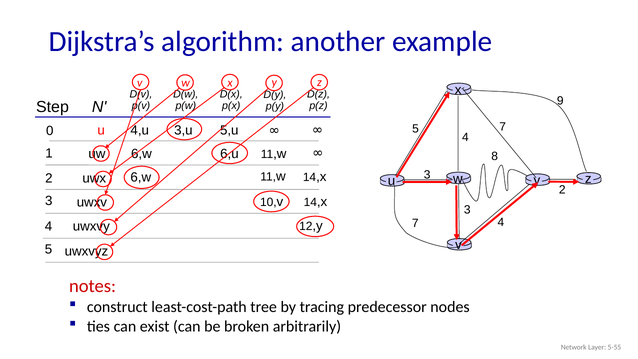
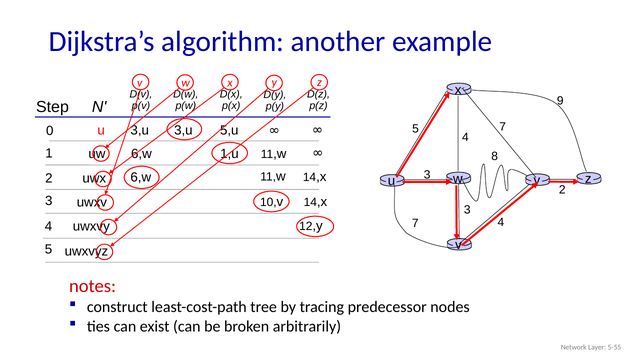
4,u: 4,u -> 3,u (140, 130)
6,u: 6,u -> 1,u (229, 154)
